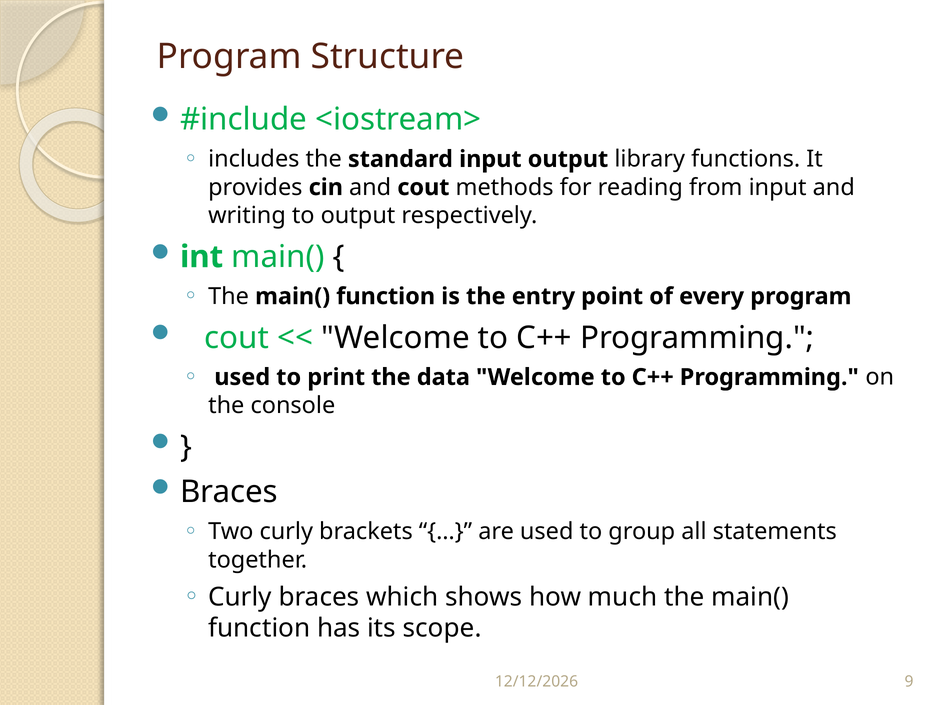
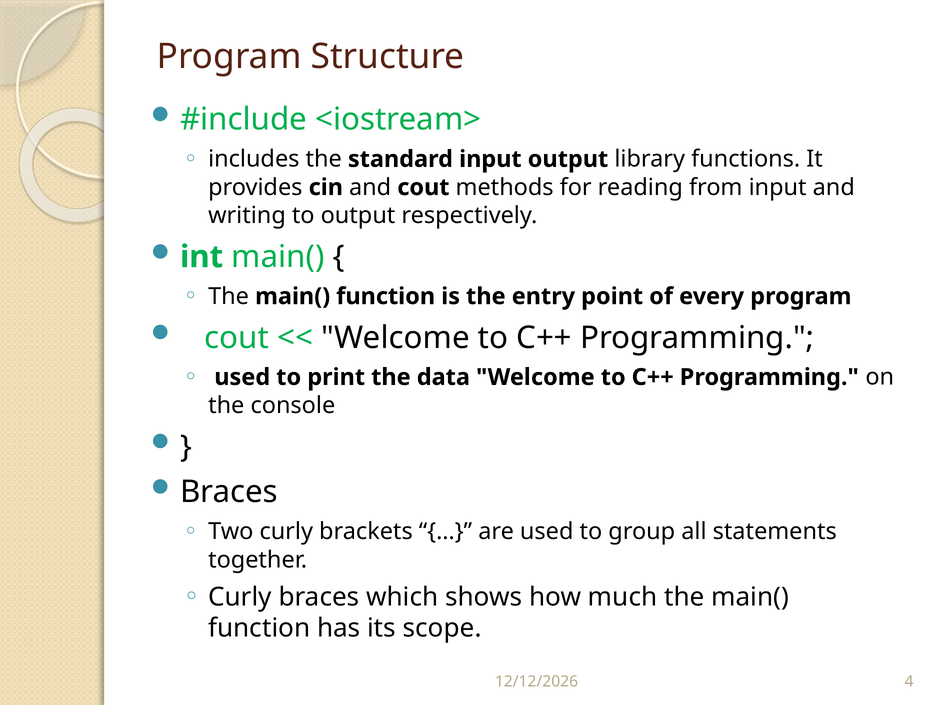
9: 9 -> 4 (909, 682)
